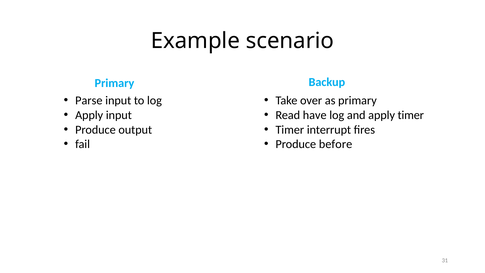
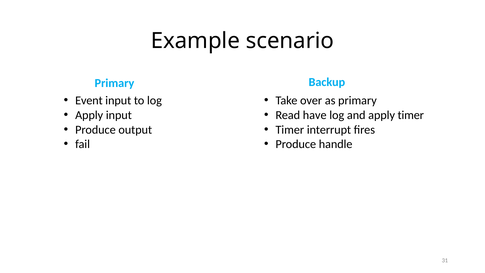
Parse: Parse -> Event (89, 101)
before: before -> handle (336, 144)
